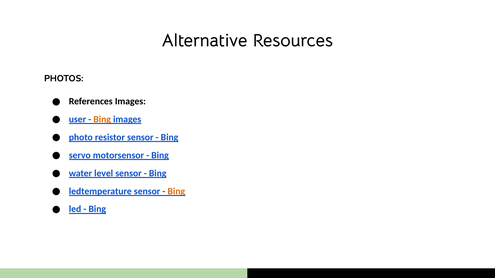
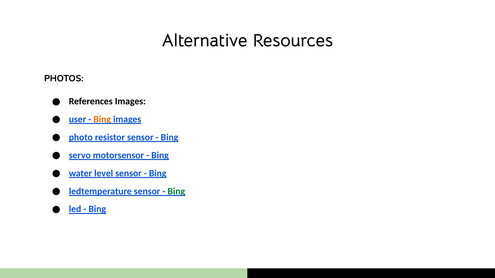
Bing colour: orange -> green (176, 191)
